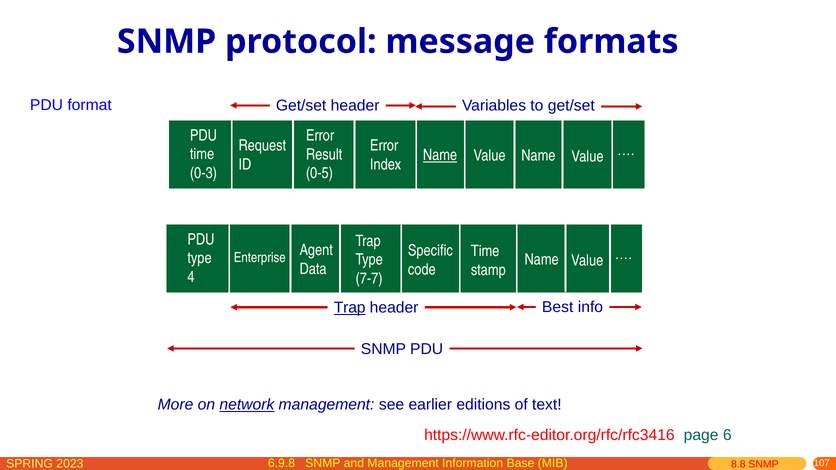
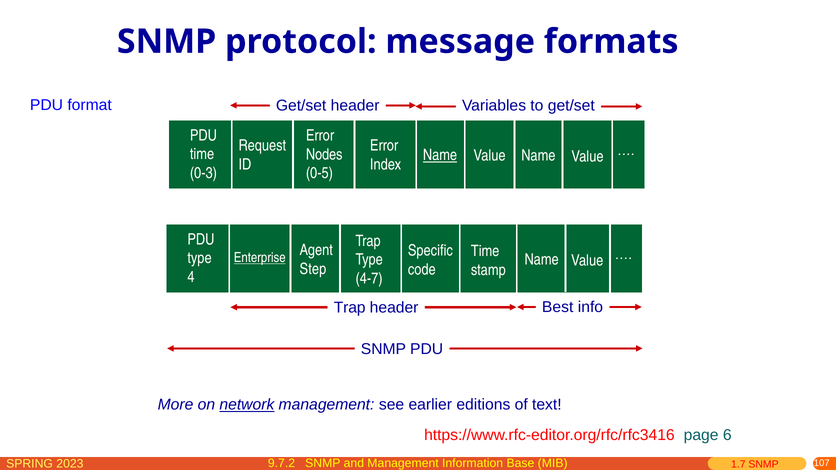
Result: Result -> Nodes (324, 155)
Enterprise underline: none -> present (260, 258)
Data: Data -> Step (313, 269)
7-7: 7-7 -> 4-7 (369, 279)
Trap underline: present -> none (350, 308)
6.9.8: 6.9.8 -> 9.7.2 (281, 464)
8.8: 8.8 -> 1.7 (738, 464)
